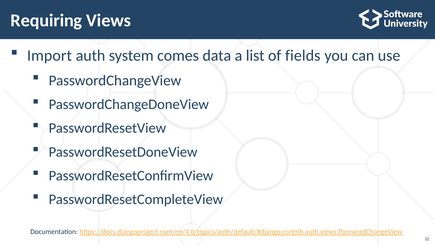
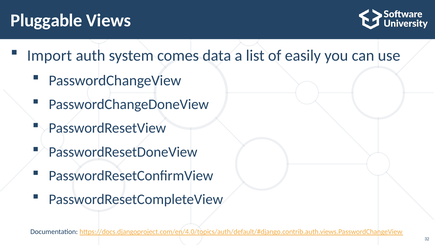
Requiring: Requiring -> Pluggable (46, 21)
fields: fields -> easily (303, 56)
